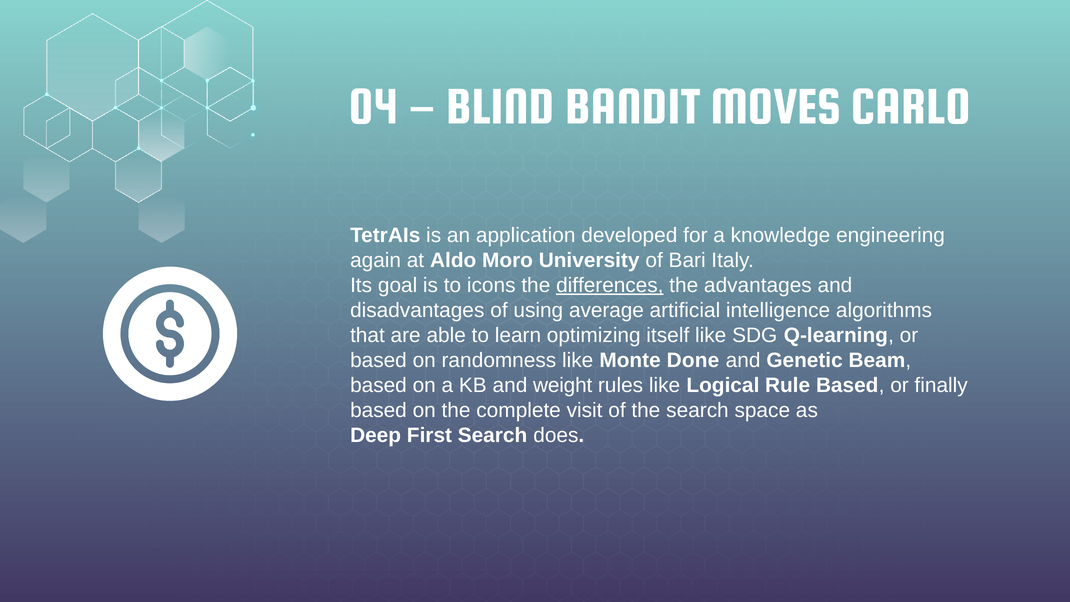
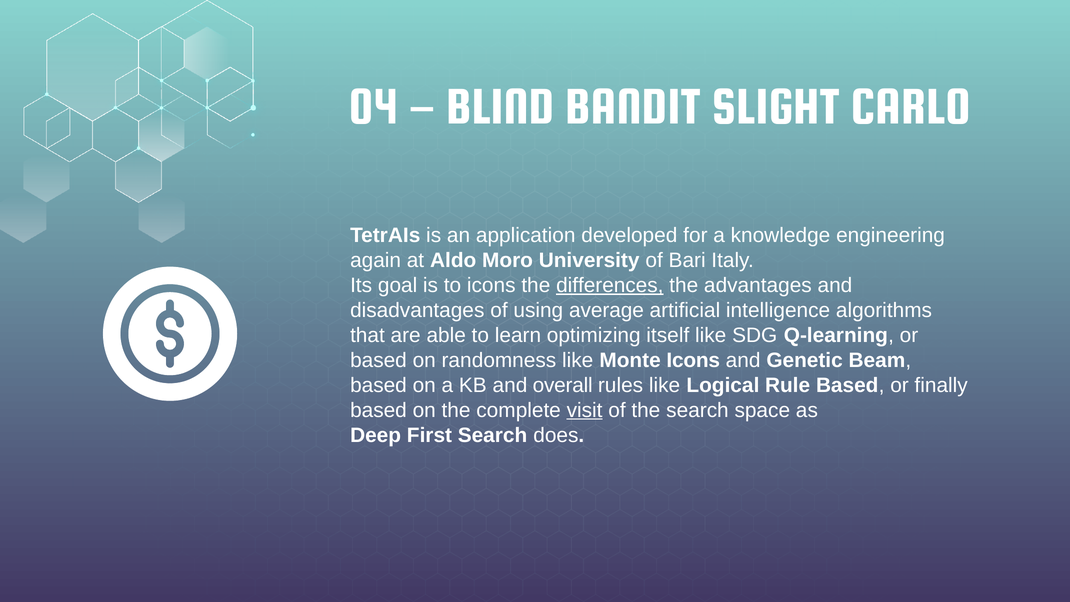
MOVES: MOVES -> SLIGHT (776, 106)
Monte Done: Done -> Icons (693, 360)
weight: weight -> overall (563, 385)
visit underline: none -> present (585, 410)
